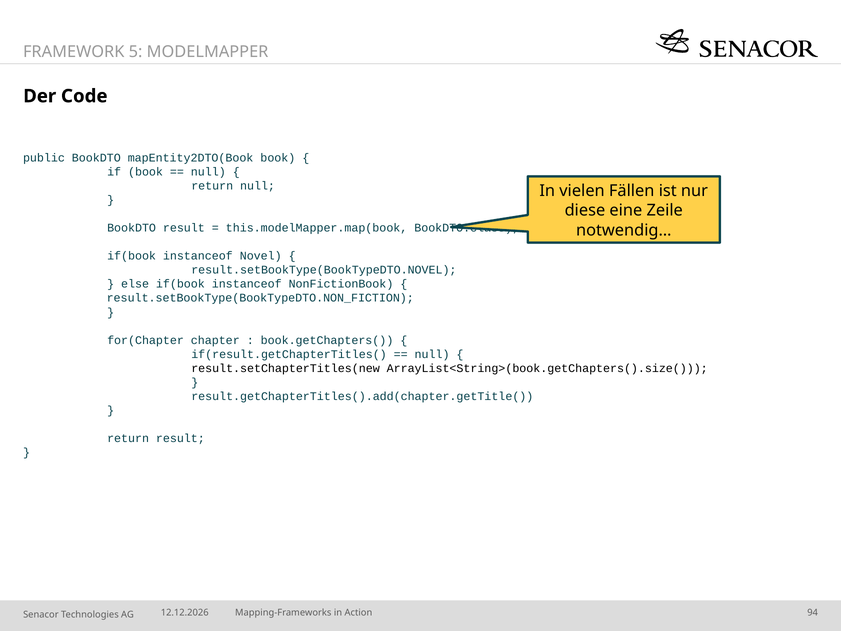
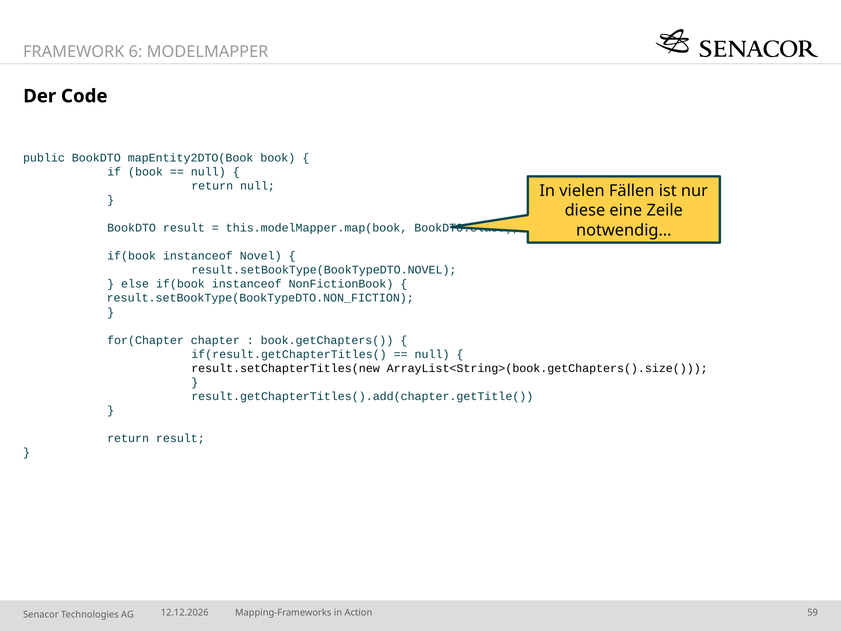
5: 5 -> 6 (136, 52)
94: 94 -> 59 (813, 612)
